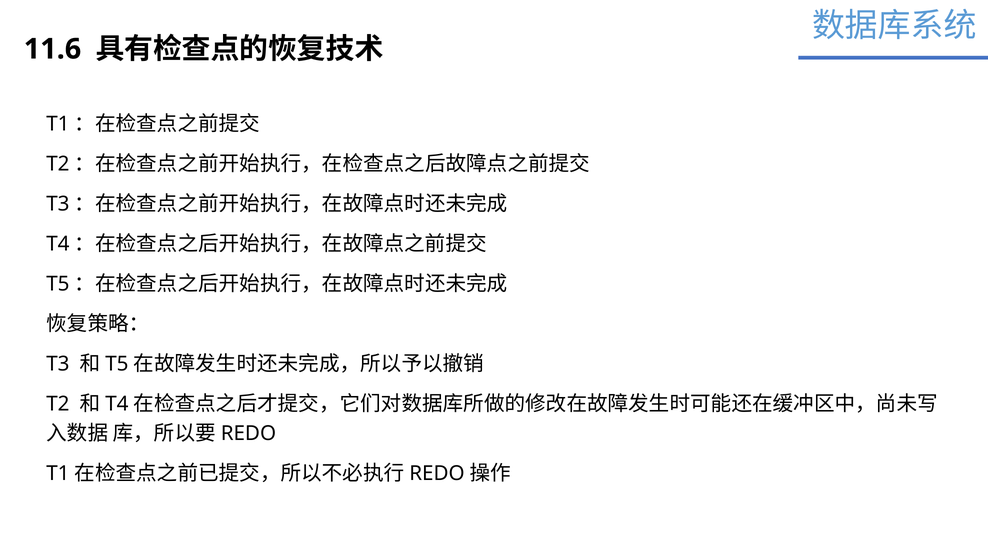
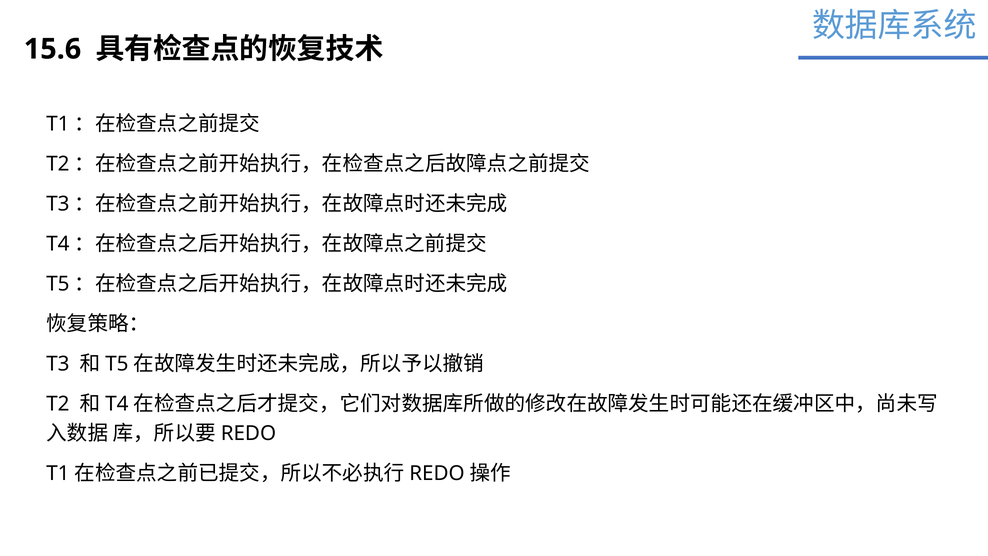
11.6: 11.6 -> 15.6 (53, 49)
